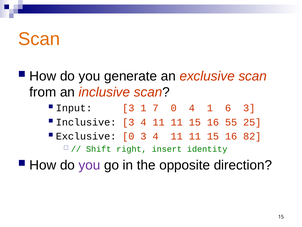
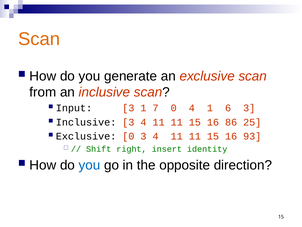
55: 55 -> 86 (231, 122)
82: 82 -> 93 (252, 136)
you colour: purple -> blue (90, 165)
